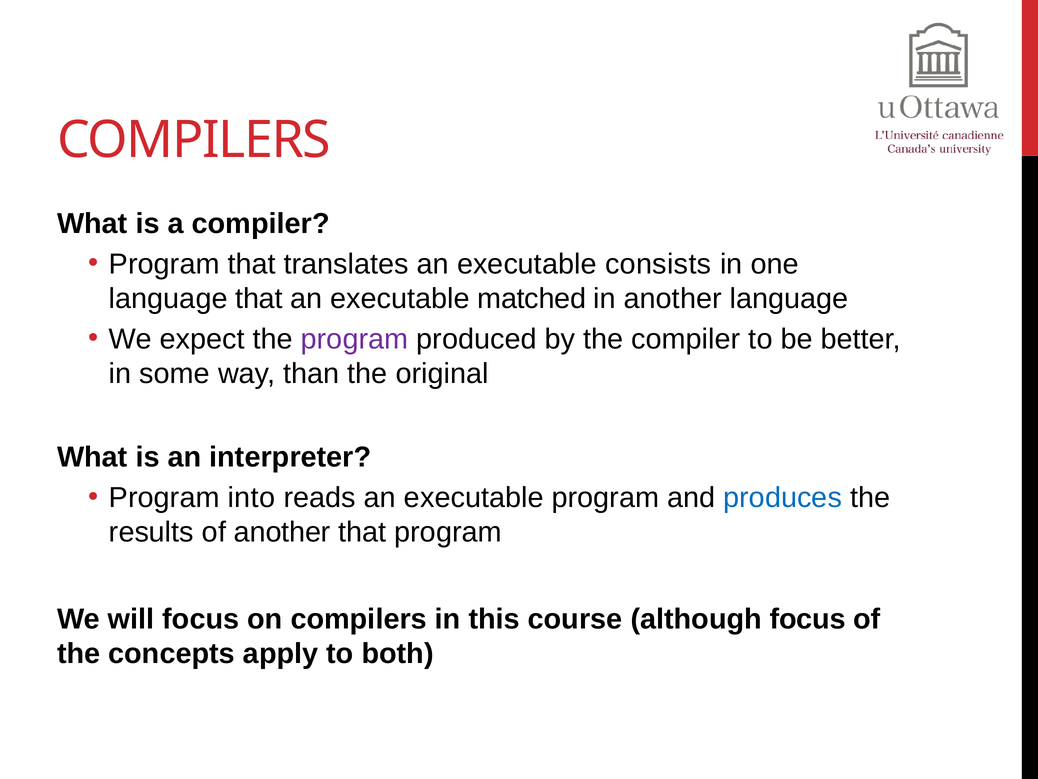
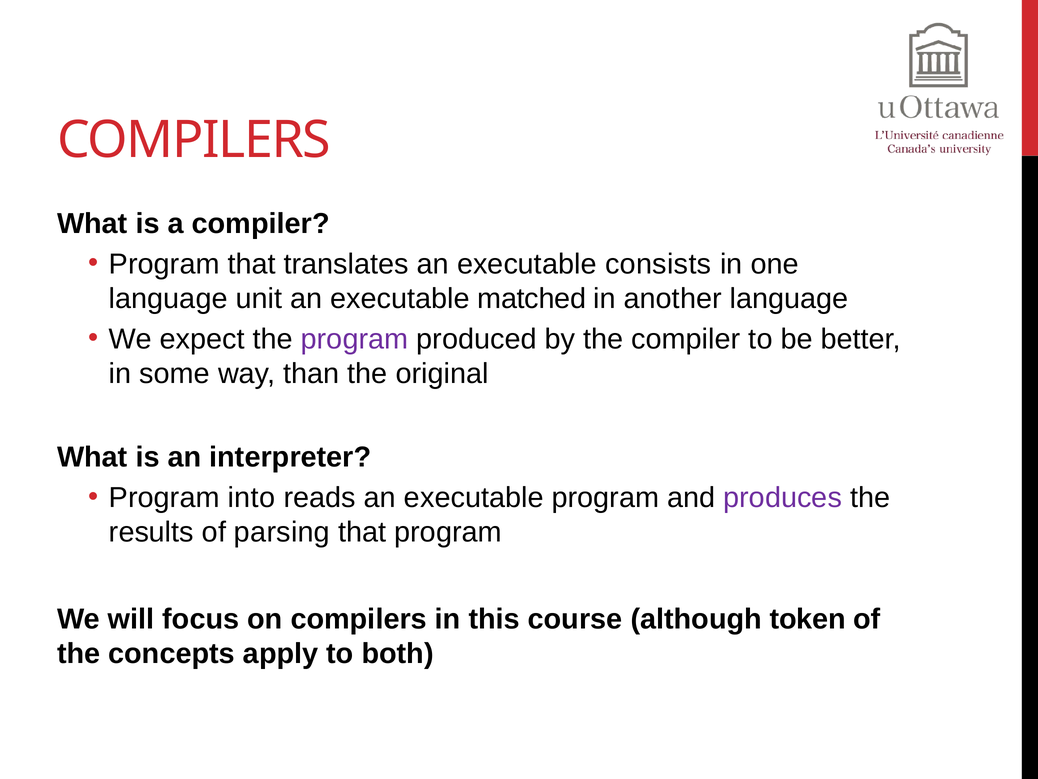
language that: that -> unit (259, 298)
produces colour: blue -> purple (783, 497)
of another: another -> parsing (282, 532)
although focus: focus -> token (808, 619)
